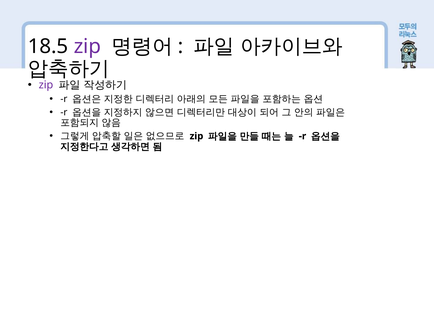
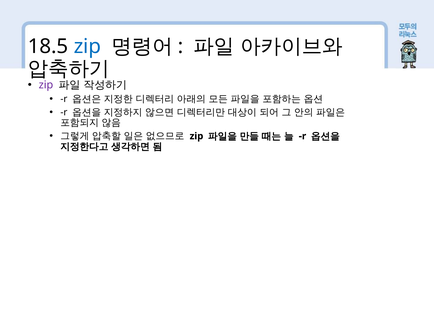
zip colour: purple -> blue (87, 47)
